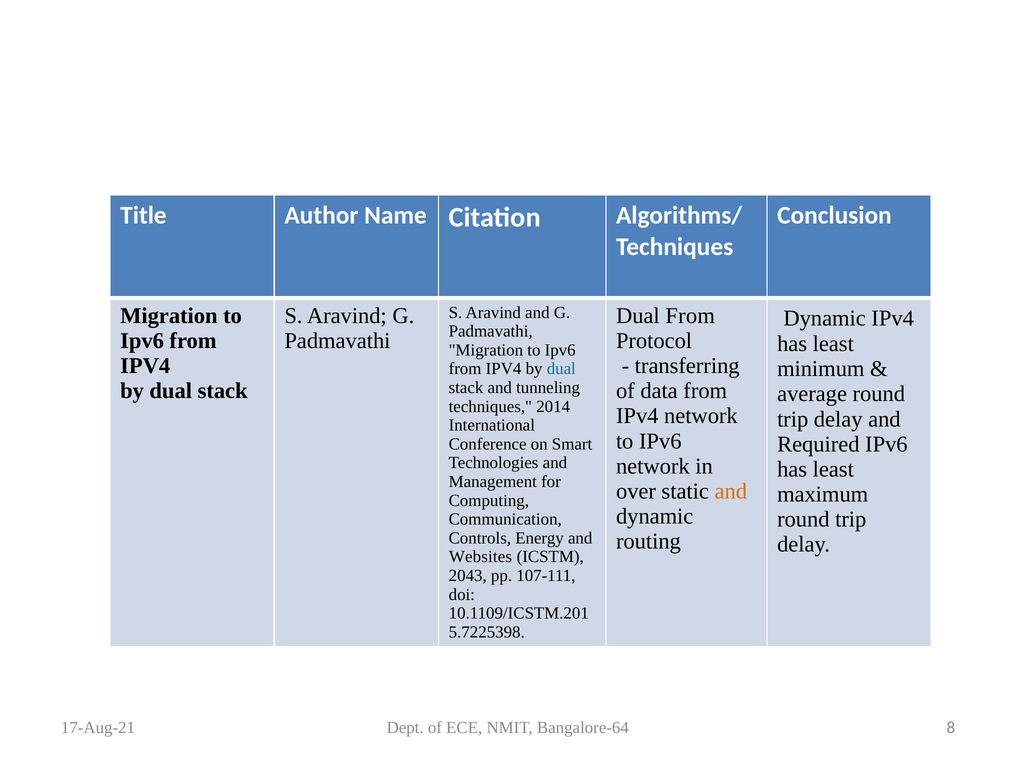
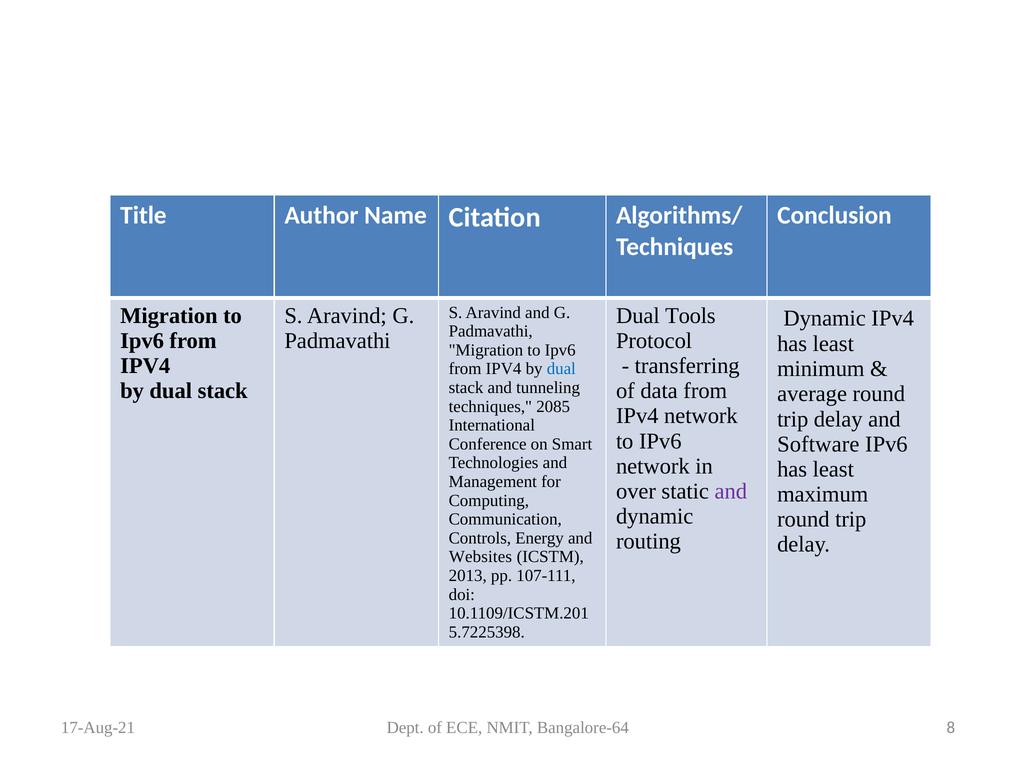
Dual From: From -> Tools (690, 316)
2014: 2014 -> 2085 (553, 406)
Required: Required -> Software (818, 444)
and colour: orange -> purple (731, 491)
2043: 2043 -> 2013 (468, 576)
